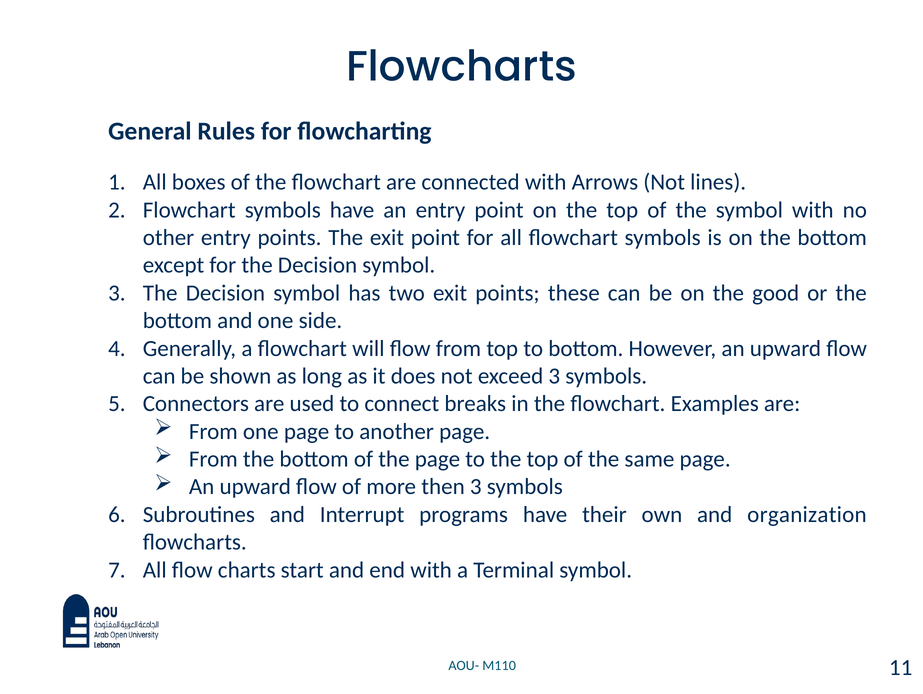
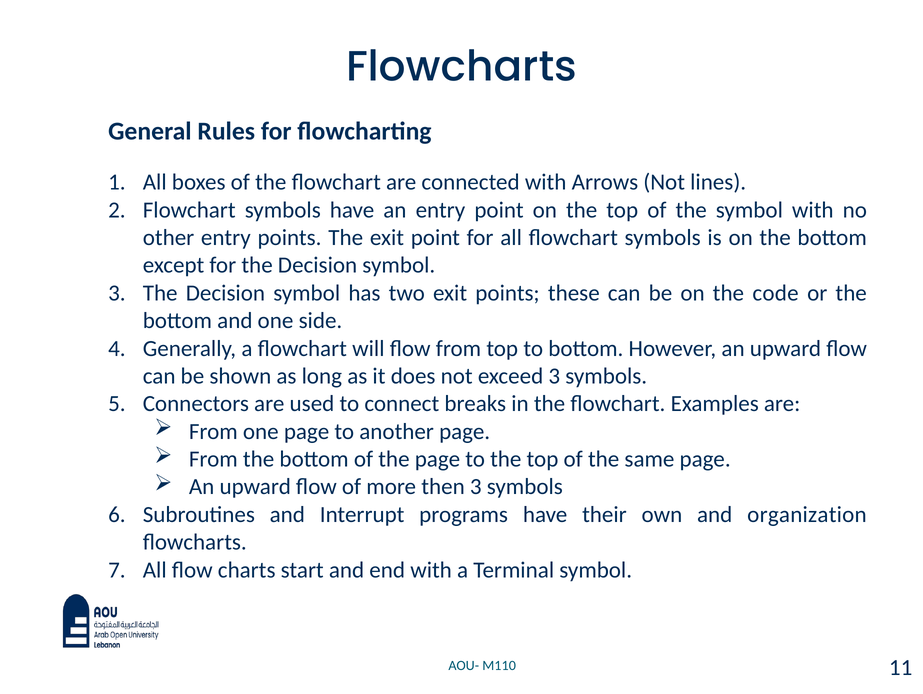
good: good -> code (776, 293)
